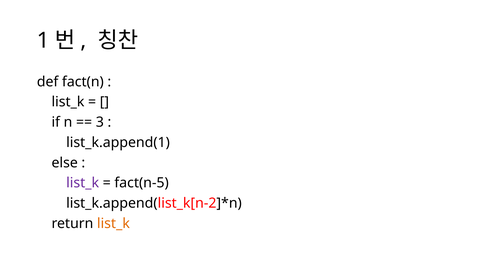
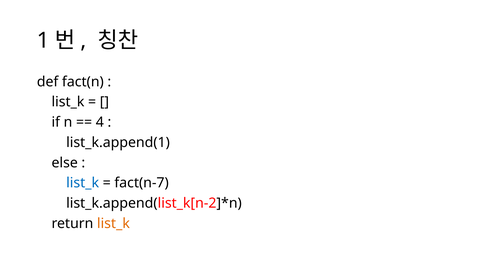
3: 3 -> 4 (100, 122)
list_k colour: purple -> blue (83, 183)
fact(n-5: fact(n-5 -> fact(n-7 (142, 183)
